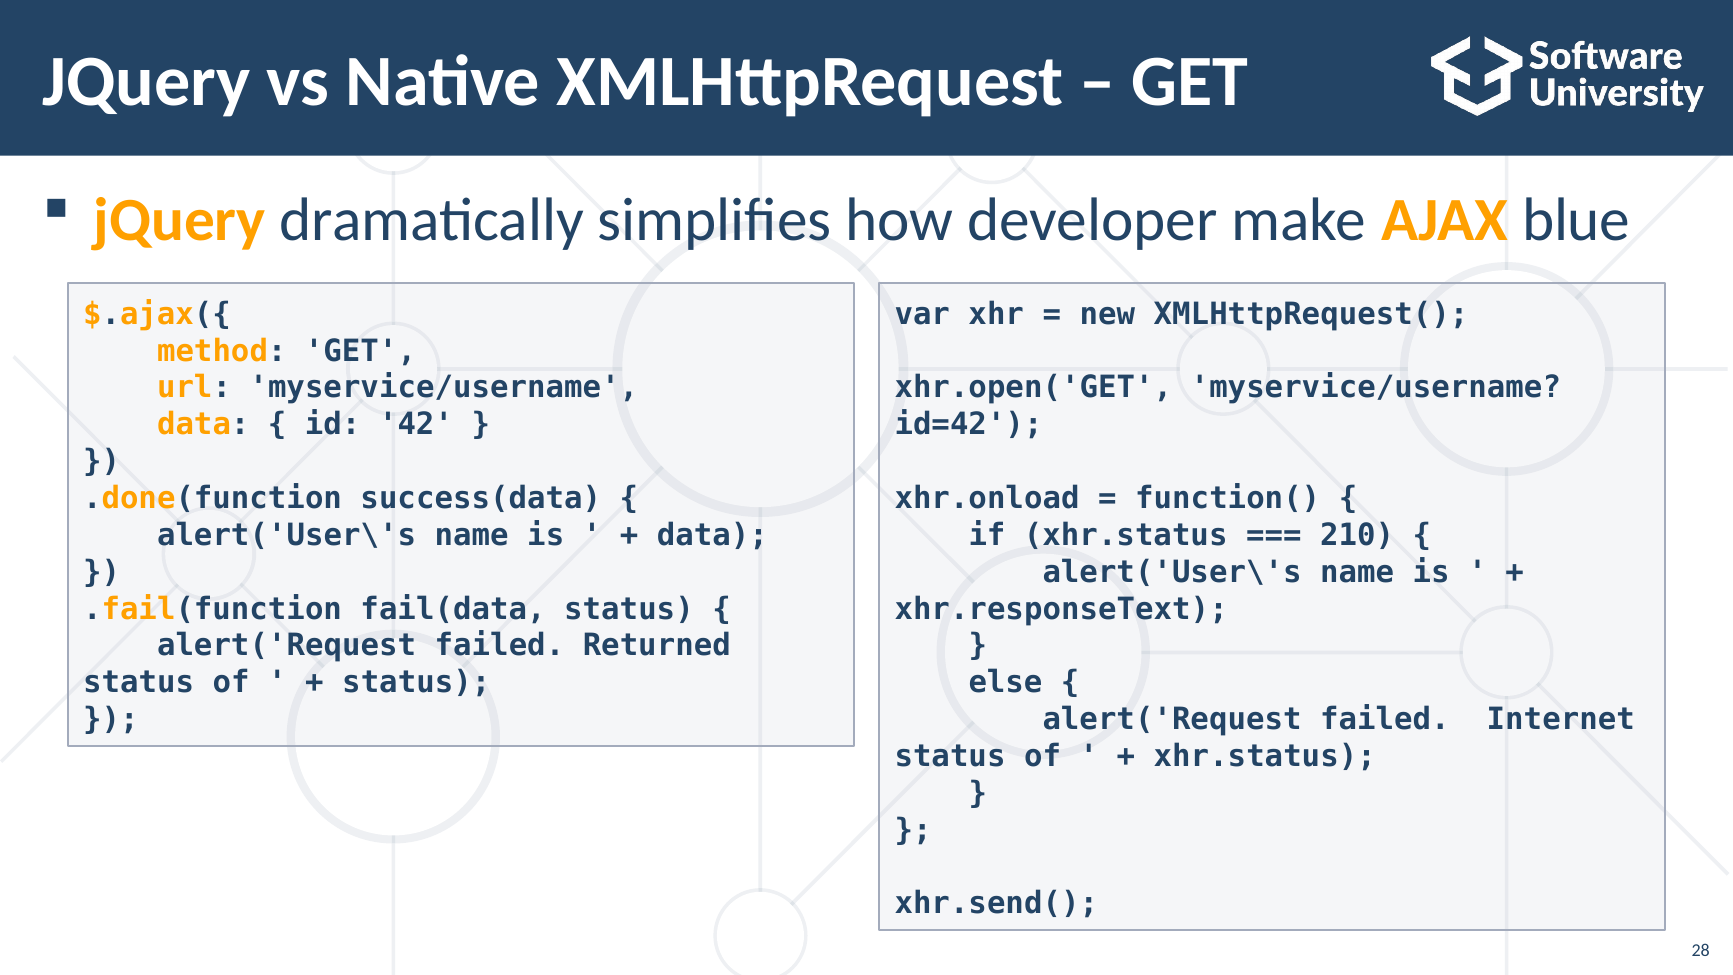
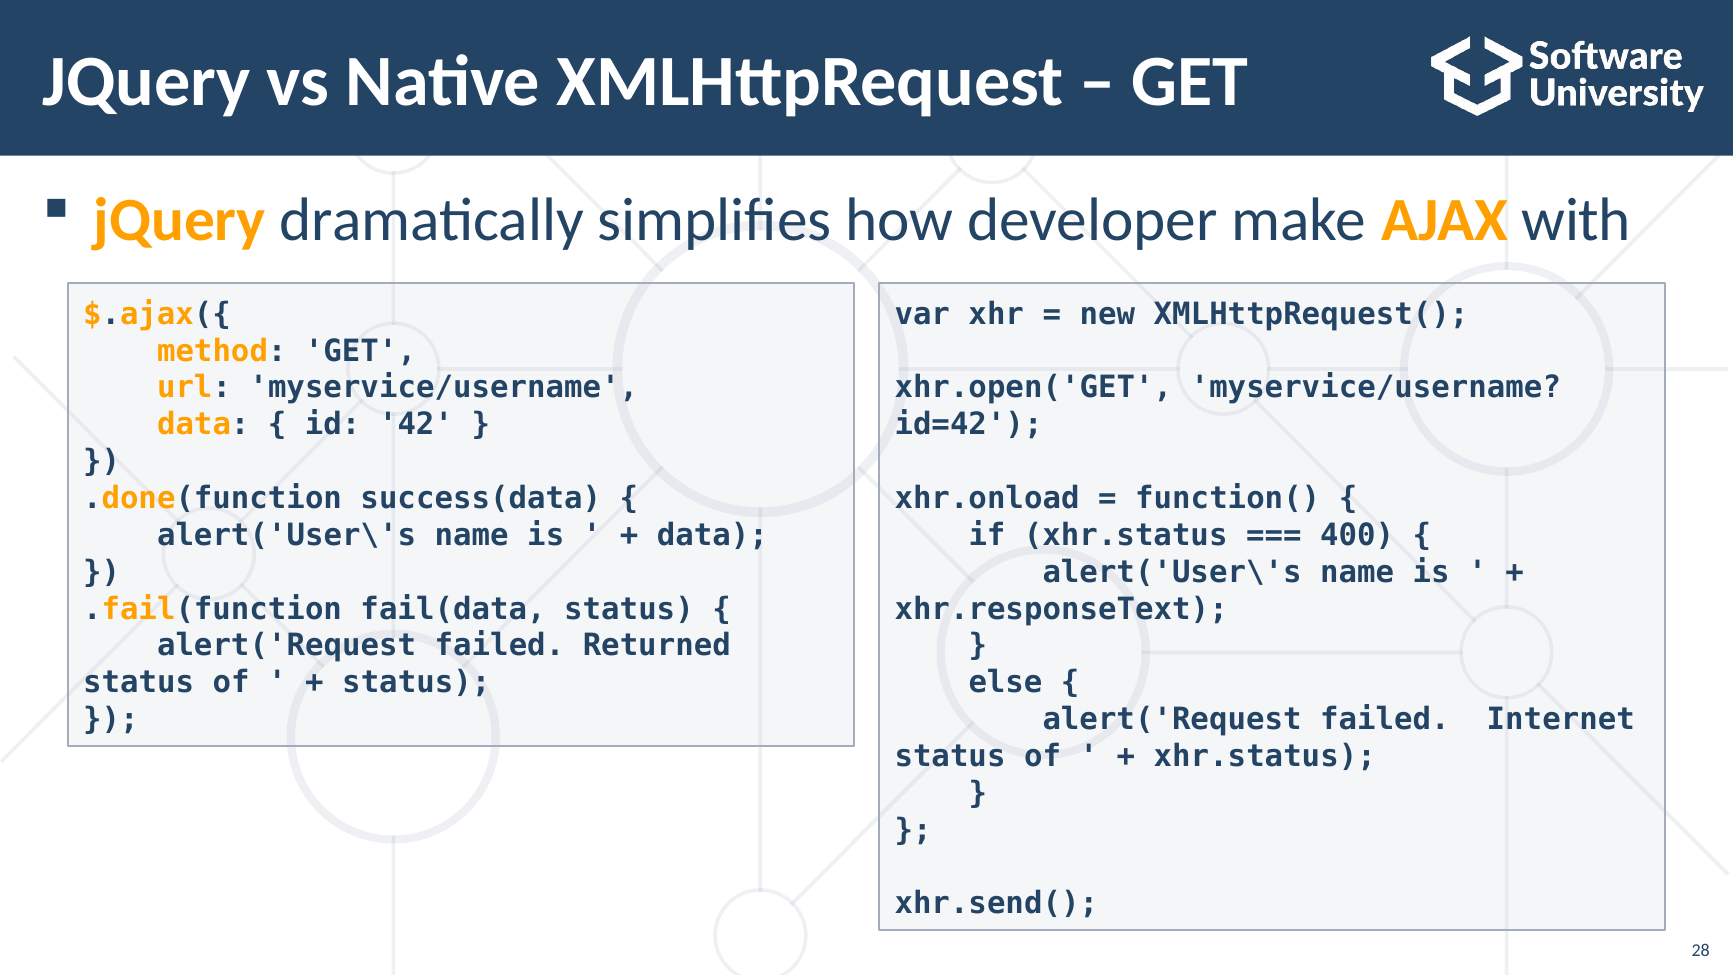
blue: blue -> with (1576, 220)
210: 210 -> 400 (1357, 535)
